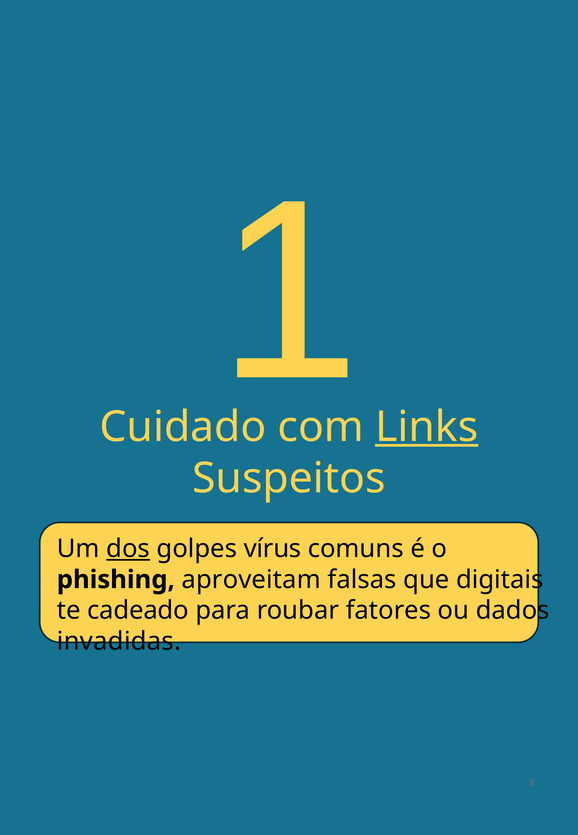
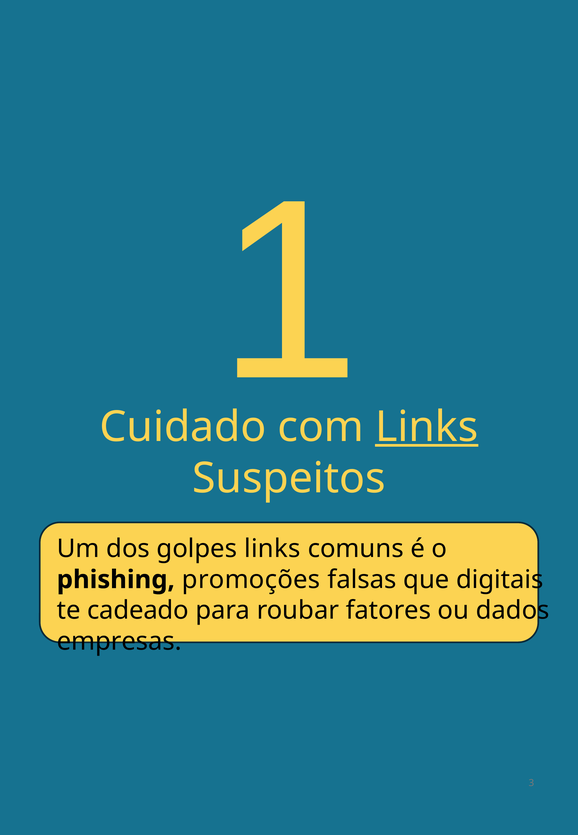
dos underline: present -> none (128, 549)
golpes vírus: vírus -> links (272, 549)
aproveitam: aproveitam -> promoções (251, 580)
invadidas: invadidas -> empresas (119, 641)
